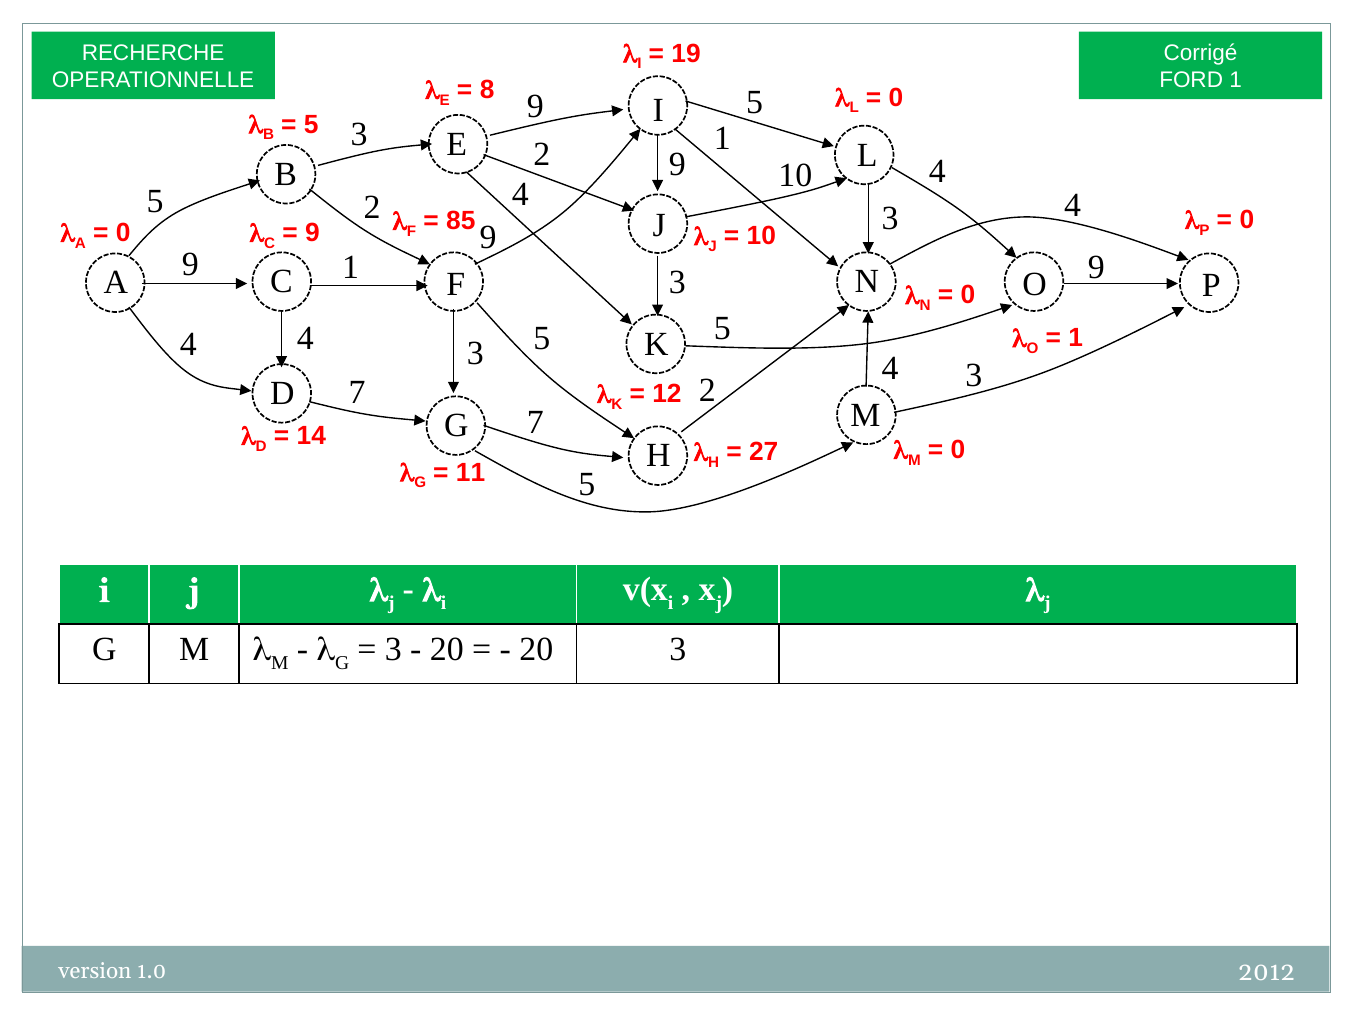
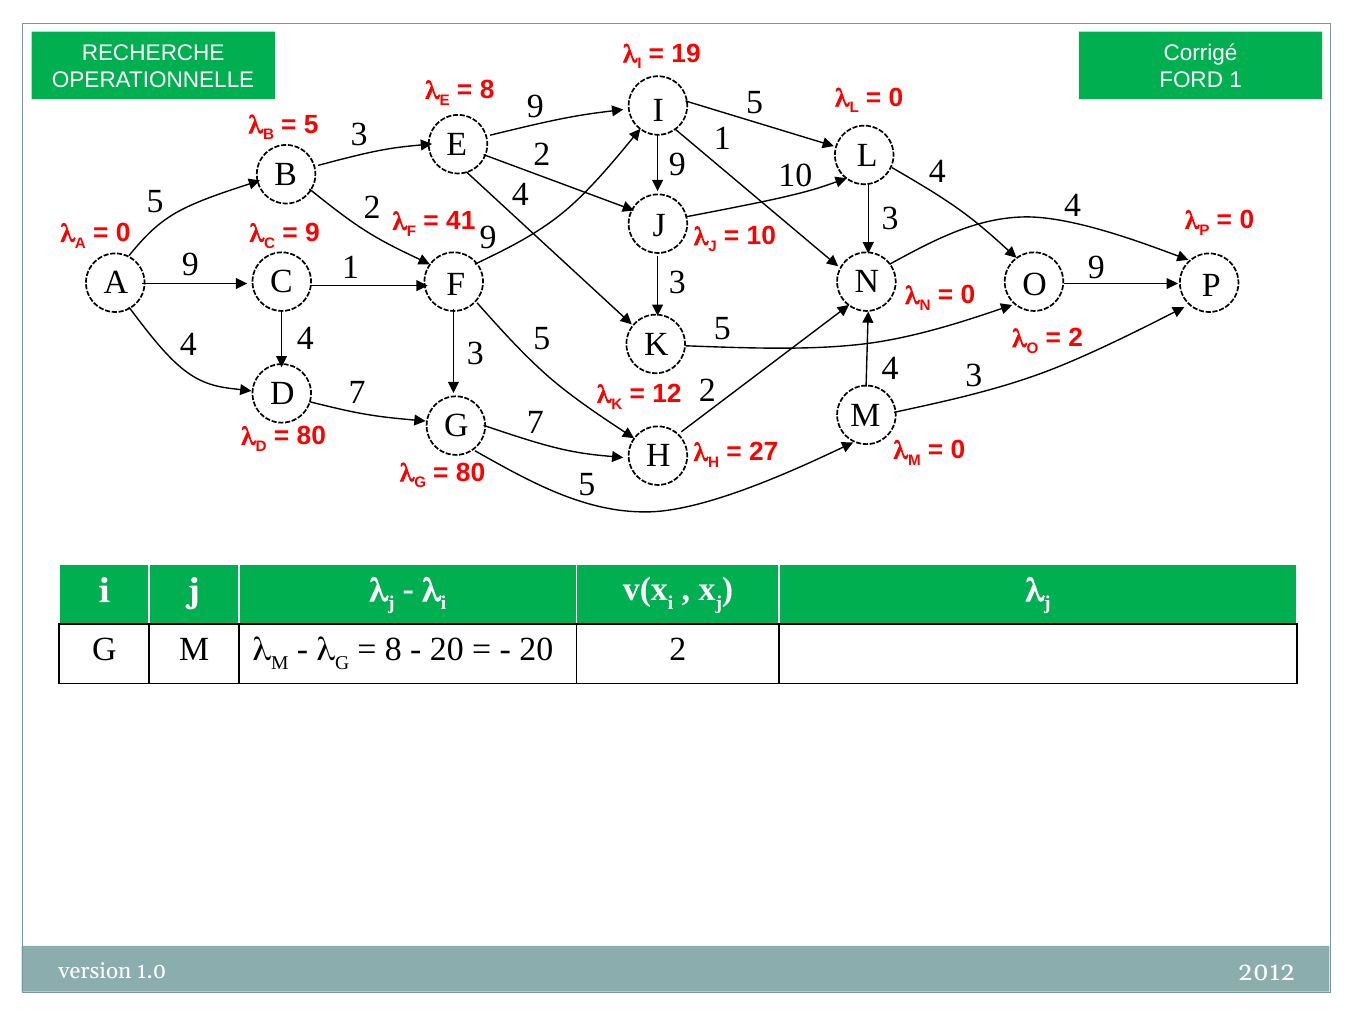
85: 85 -> 41 (461, 221)
1: 1 -> 2 (1076, 338)
14: 14 -> 80 (311, 436)
11: 11 -> 80 (471, 473)
3: 3 -> 8 (393, 650)
20 3: 3 -> 2 (678, 650)
